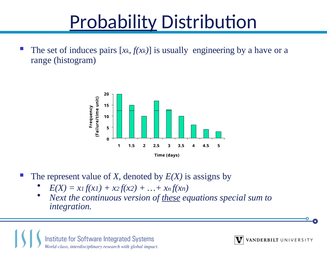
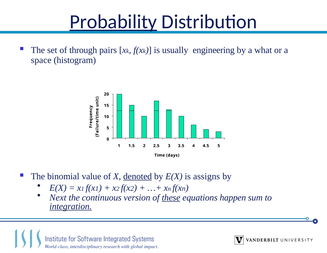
induces: induces -> through (83, 50)
have: have -> what (263, 50)
range: range -> space (41, 60)
represent: represent -> binomial (63, 176)
denoted underline: none -> present (138, 176)
special: special -> happen (233, 197)
integration underline: none -> present (71, 206)
